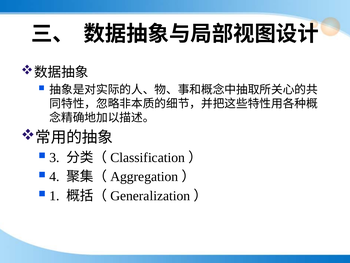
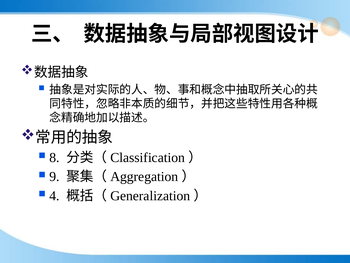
3: 3 -> 8 (55, 157)
4: 4 -> 9 (55, 176)
1: 1 -> 4 (55, 195)
